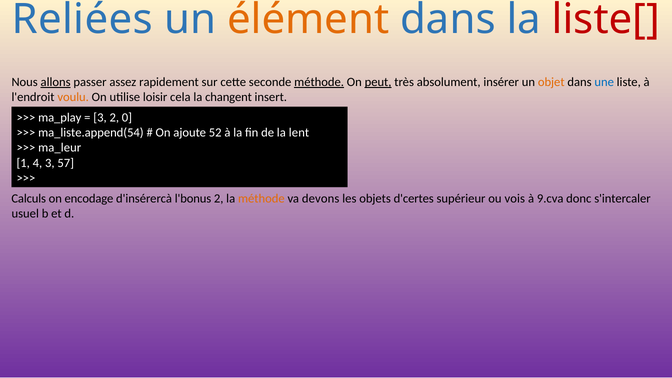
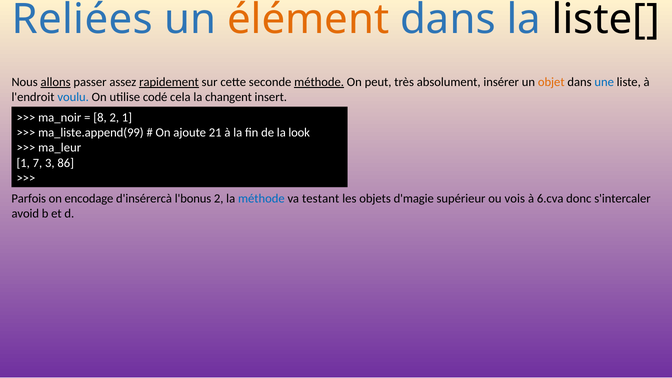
liste[ colour: red -> black (606, 19)
rapidement underline: none -> present (169, 82)
peut underline: present -> none (378, 82)
voulu colour: orange -> blue (73, 97)
loisir: loisir -> codé (155, 97)
ma_play: ma_play -> ma_noir (60, 118)
3: 3 -> 8 (100, 118)
2 0: 0 -> 1 (127, 118)
ma_liste.append(54: ma_liste.append(54 -> ma_liste.append(99 (91, 133)
52: 52 -> 21 (215, 133)
lent: lent -> look (299, 133)
4: 4 -> 7 (37, 163)
57: 57 -> 86 (66, 163)
Calculs: Calculs -> Parfois (29, 199)
méthode colour: orange -> blue (261, 199)
devons: devons -> testant (321, 199)
d'certes: d'certes -> d'magie (414, 199)
9.cva: 9.cva -> 6.cva (550, 199)
usuel: usuel -> avoid (25, 214)
